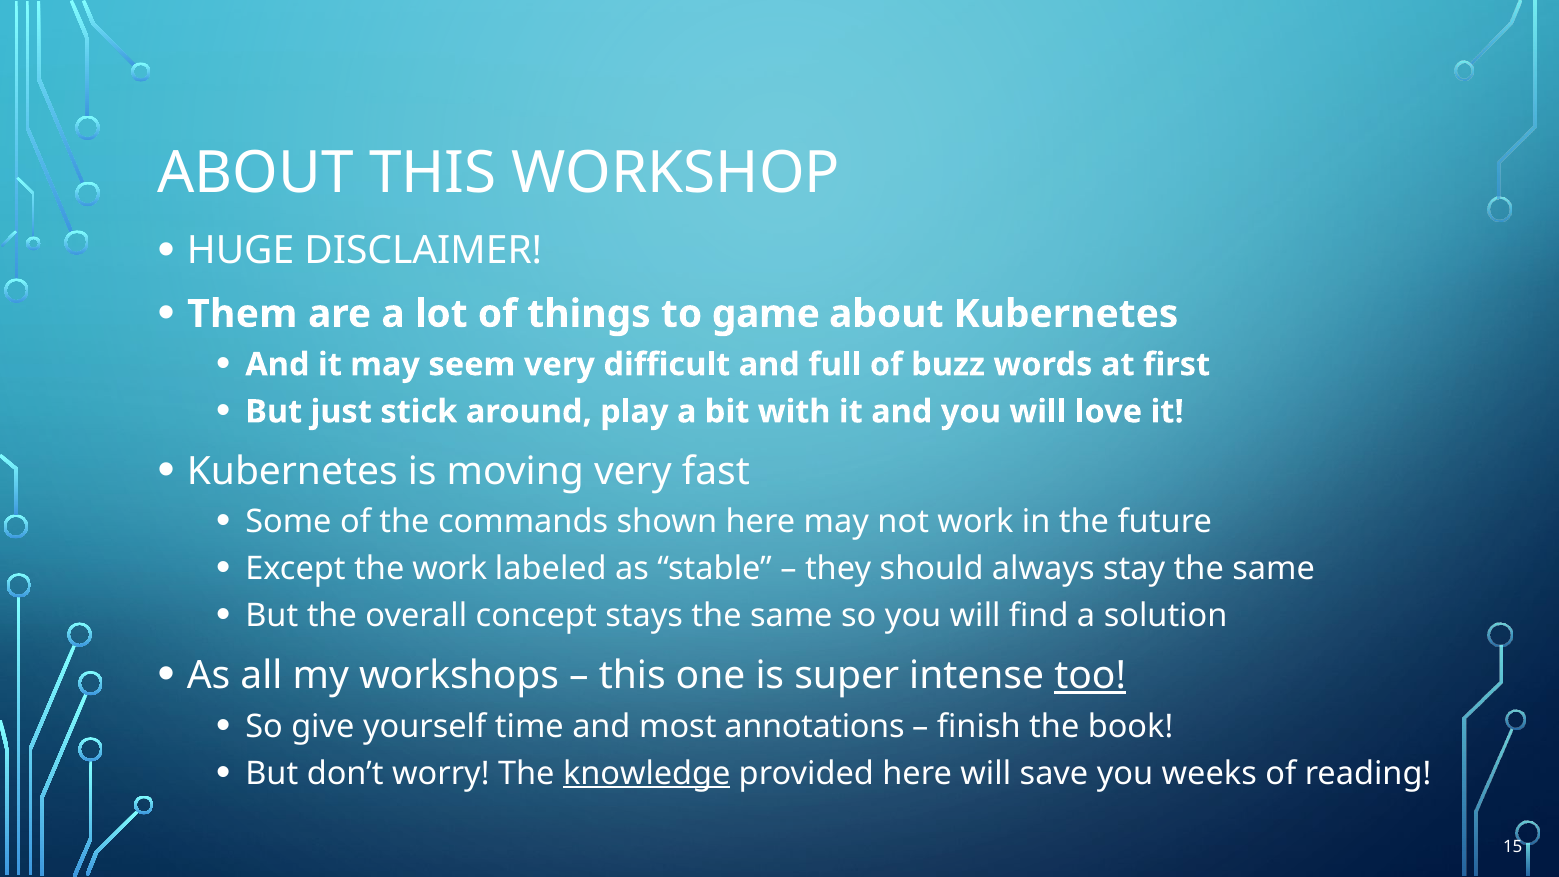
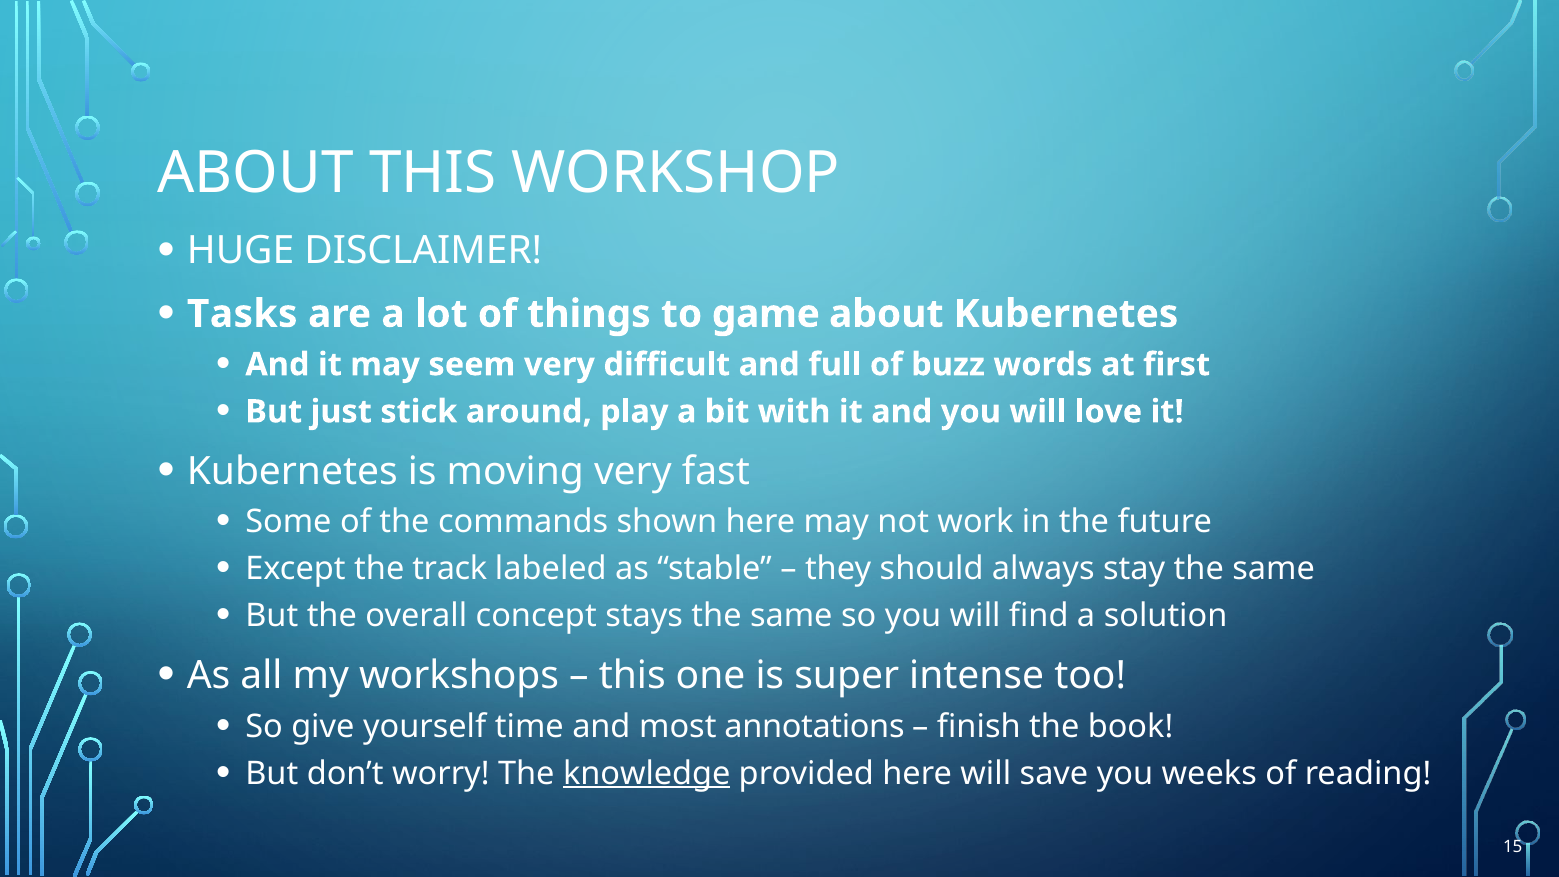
Them: Them -> Tasks (242, 314)
the work: work -> track (450, 569)
too underline: present -> none (1090, 676)
